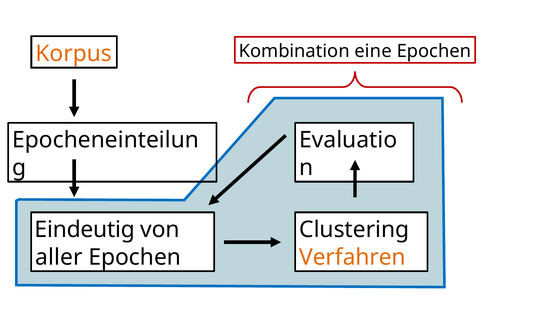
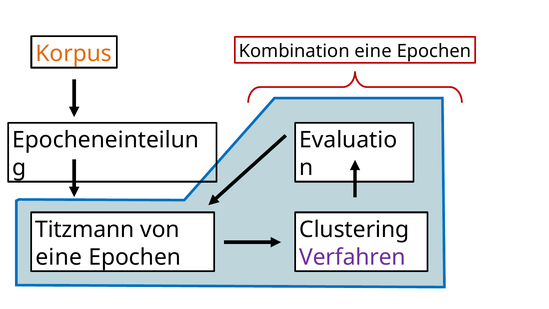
Eindeutig: Eindeutig -> Titzmann (85, 230)
aller: aller -> eine (59, 257)
Verfahren colour: orange -> purple (352, 257)
